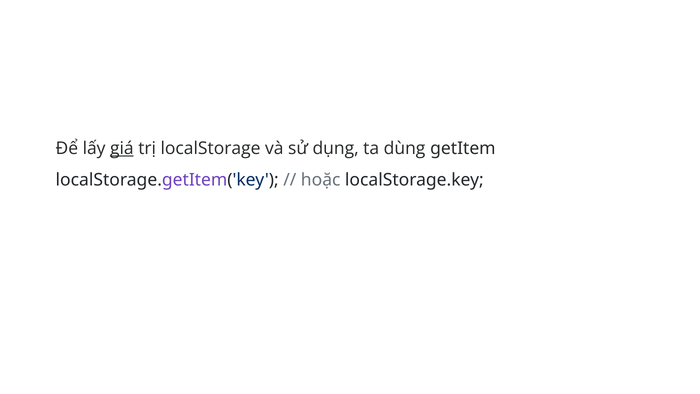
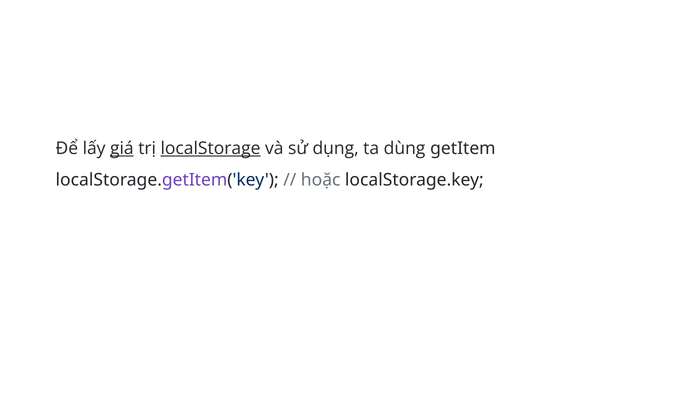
localStorage underline: none -> present (211, 148)
